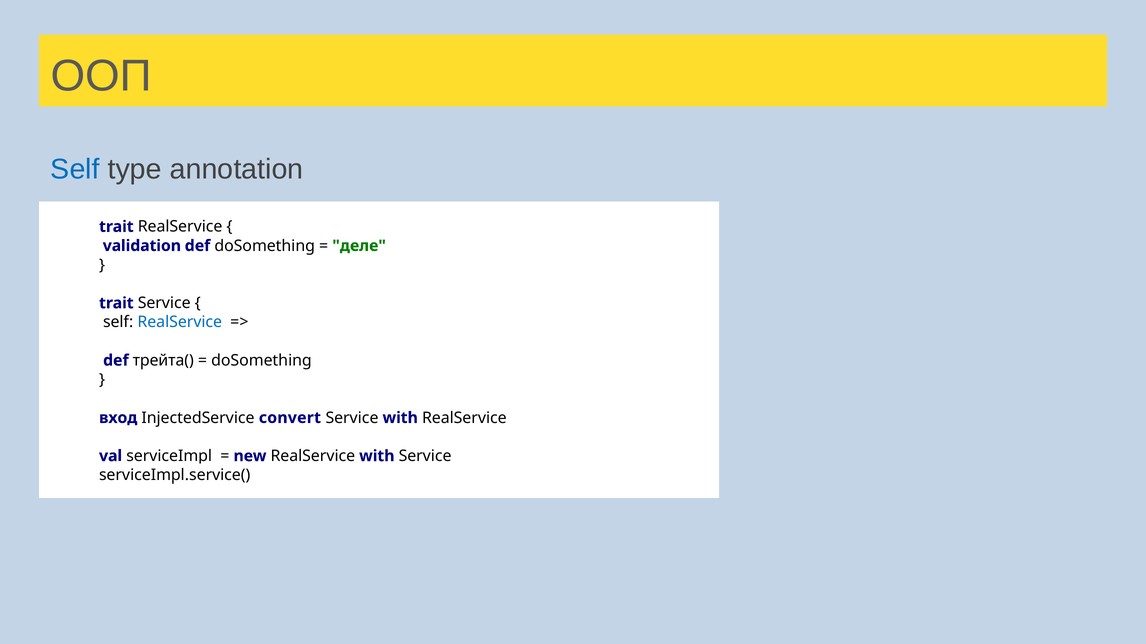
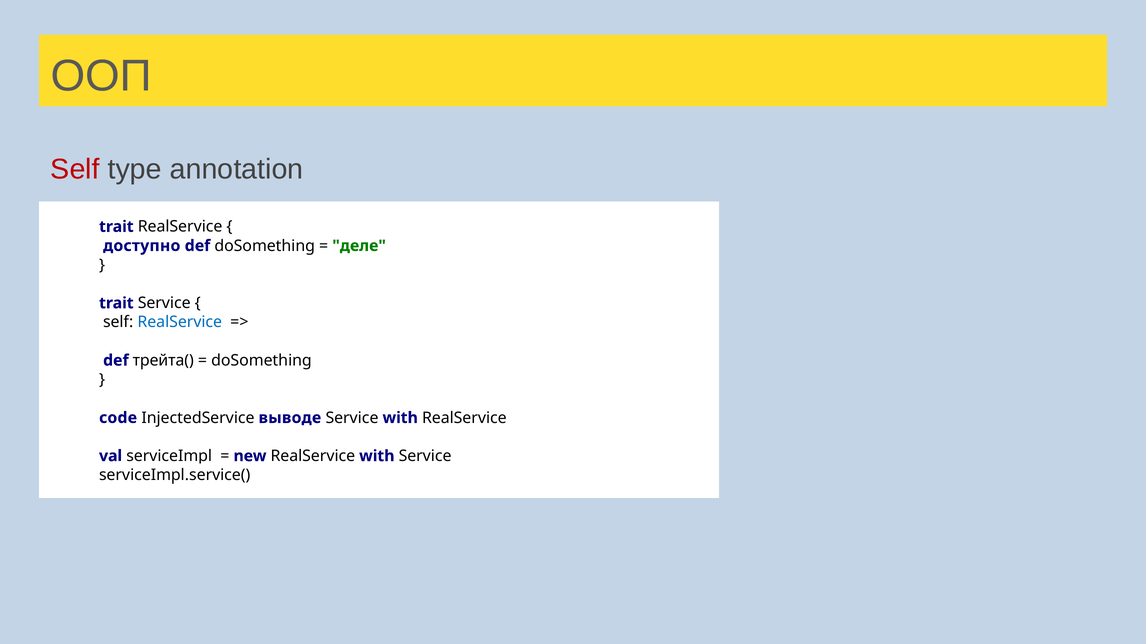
Self colour: blue -> red (75, 170)
validation: validation -> доступно (142, 246)
вход: вход -> code (118, 418)
convert: convert -> выводе (290, 418)
